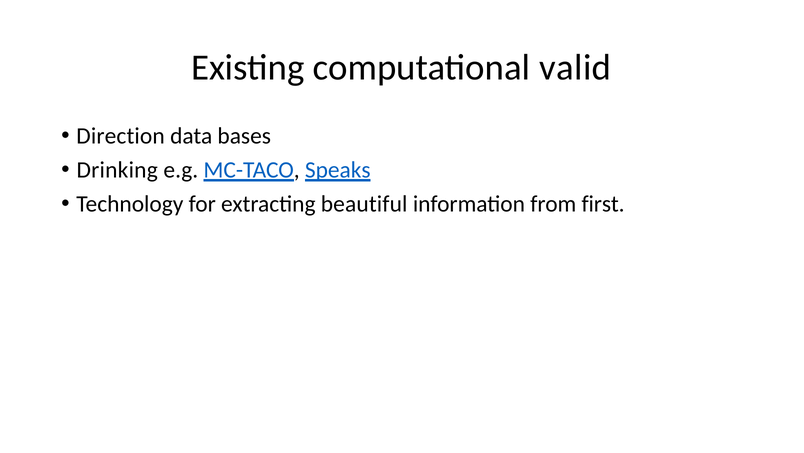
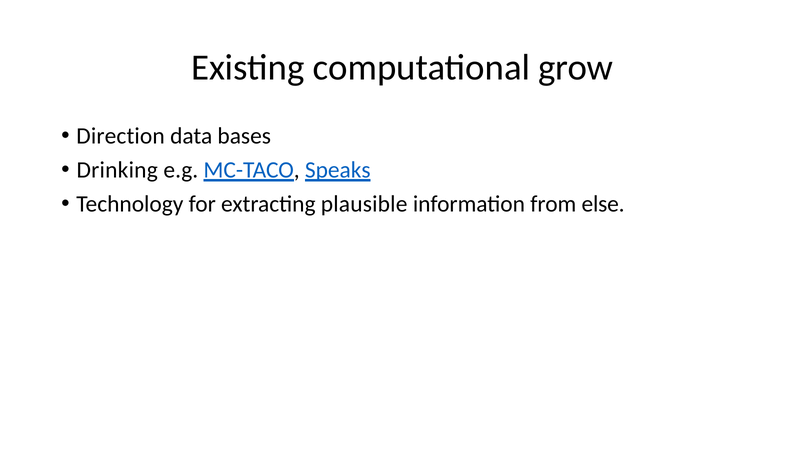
valid: valid -> grow (576, 68)
beautiful: beautiful -> plausible (364, 204)
first: first -> else (603, 204)
